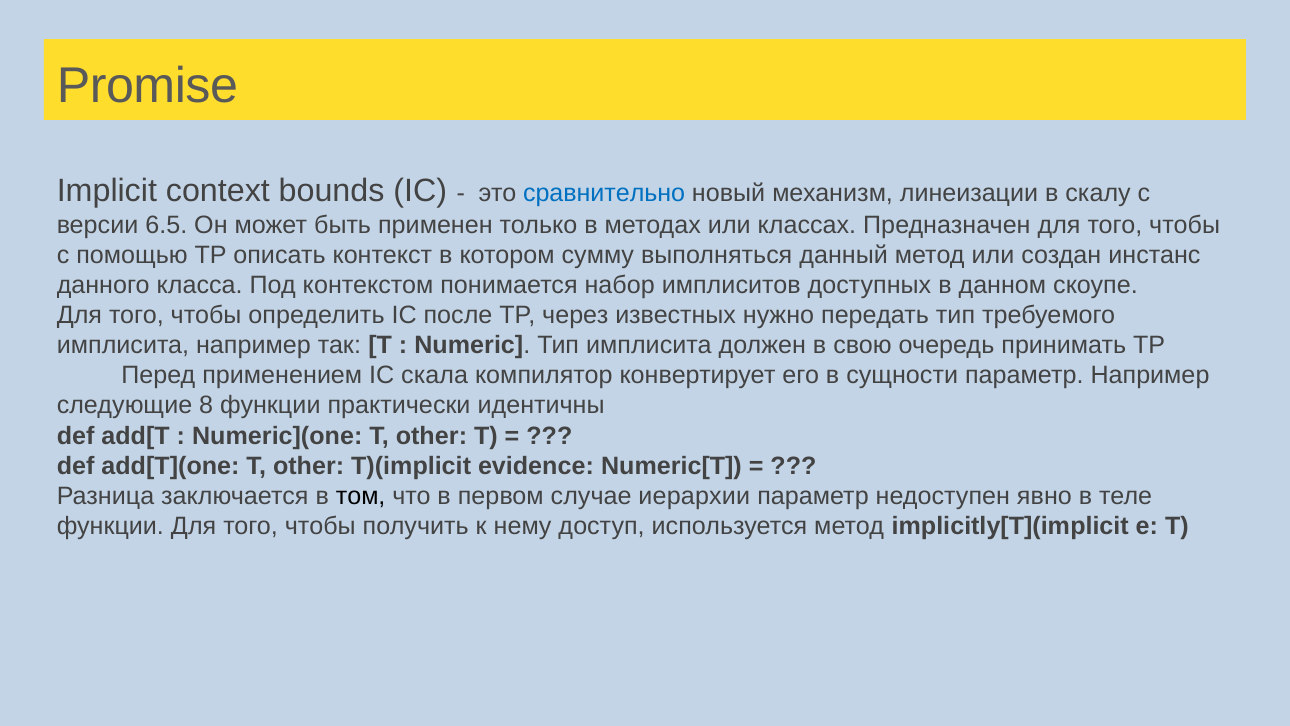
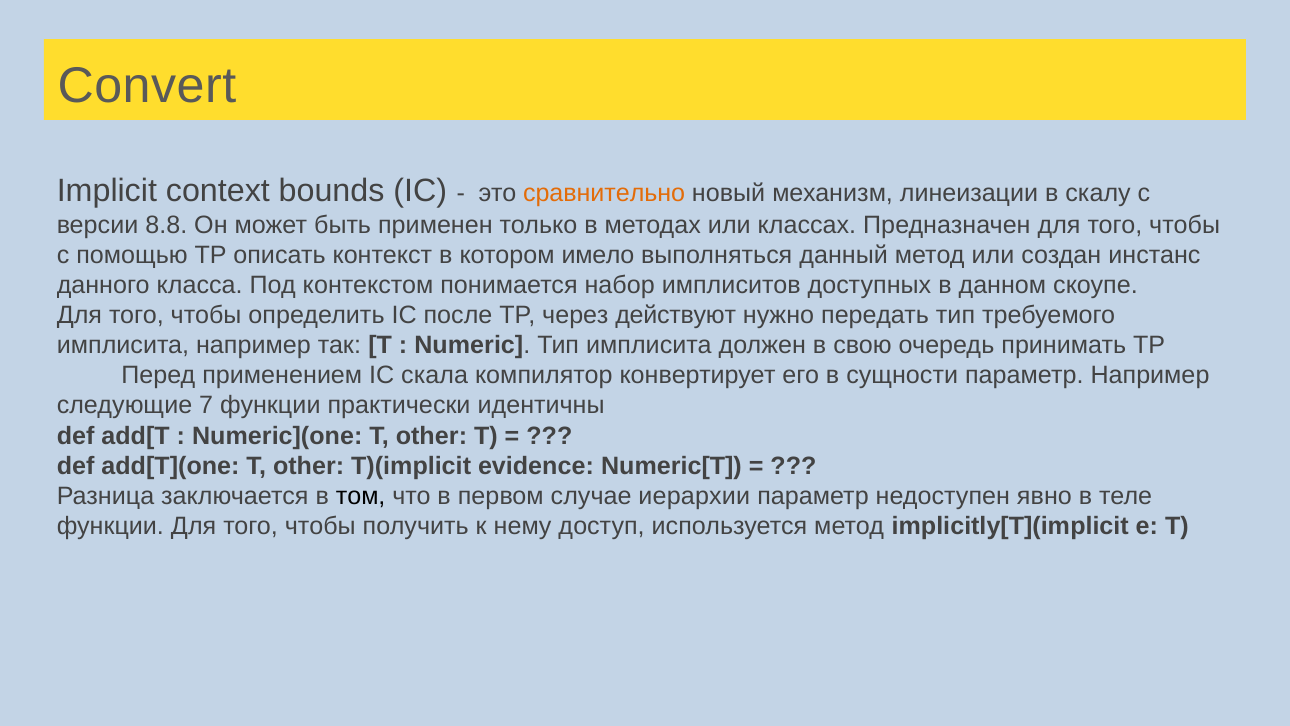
Promise: Promise -> Convert (147, 86)
сравнительно colour: blue -> orange (604, 193)
6.5: 6.5 -> 8.8 (166, 225)
сумму: сумму -> имело (598, 255)
известных: известных -> действуют (676, 315)
8: 8 -> 7 (206, 405)
